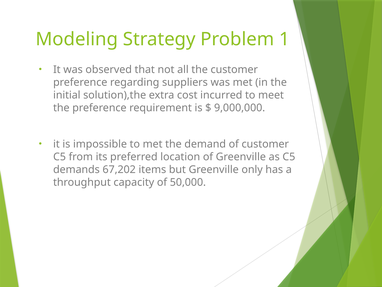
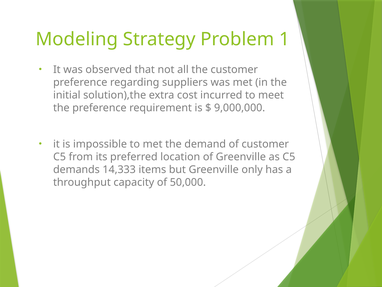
67,202: 67,202 -> 14,333 (119, 169)
